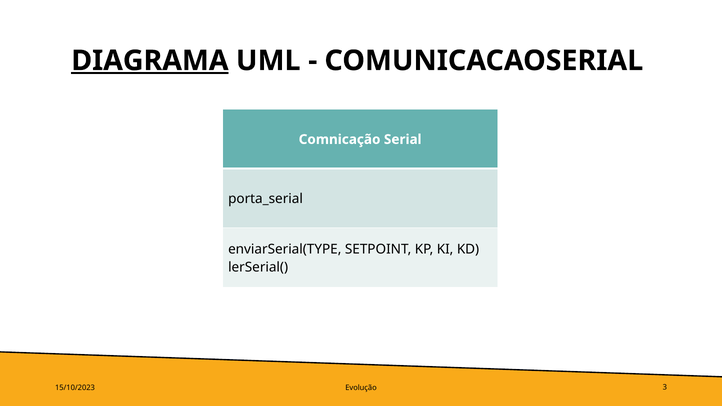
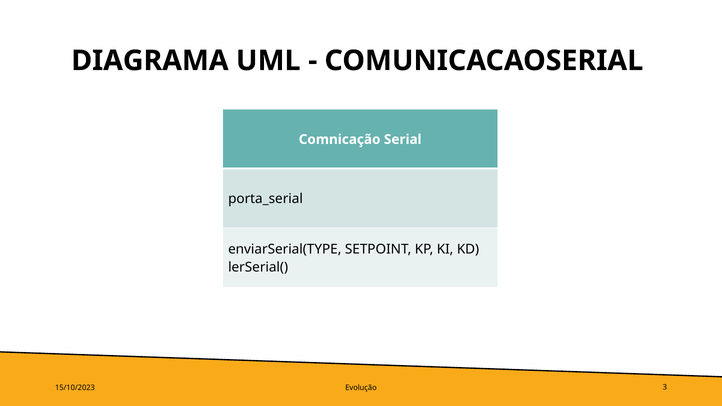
DIAGRAMA underline: present -> none (150, 61)
